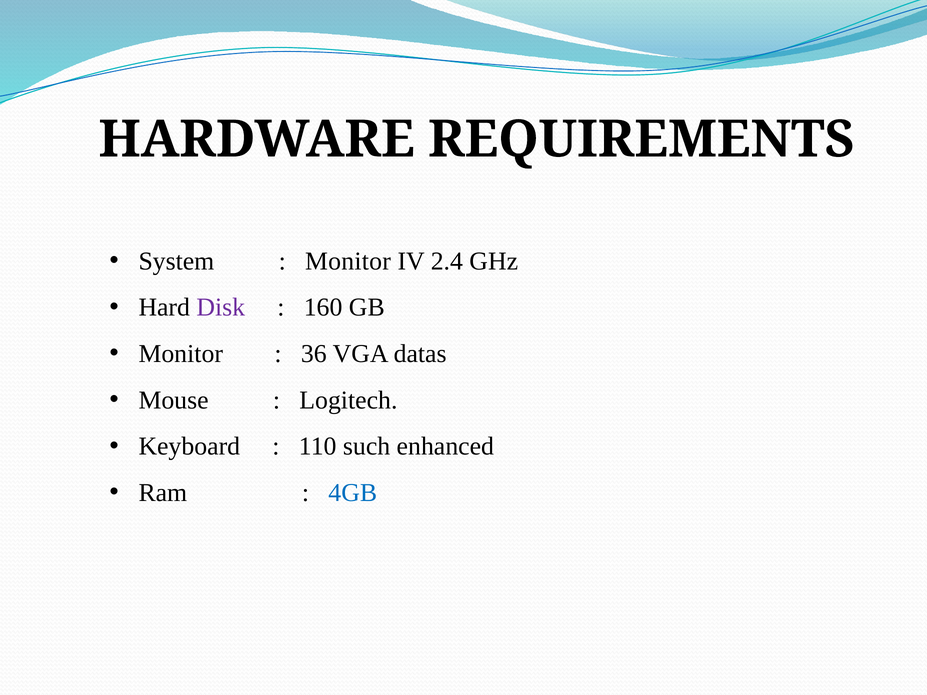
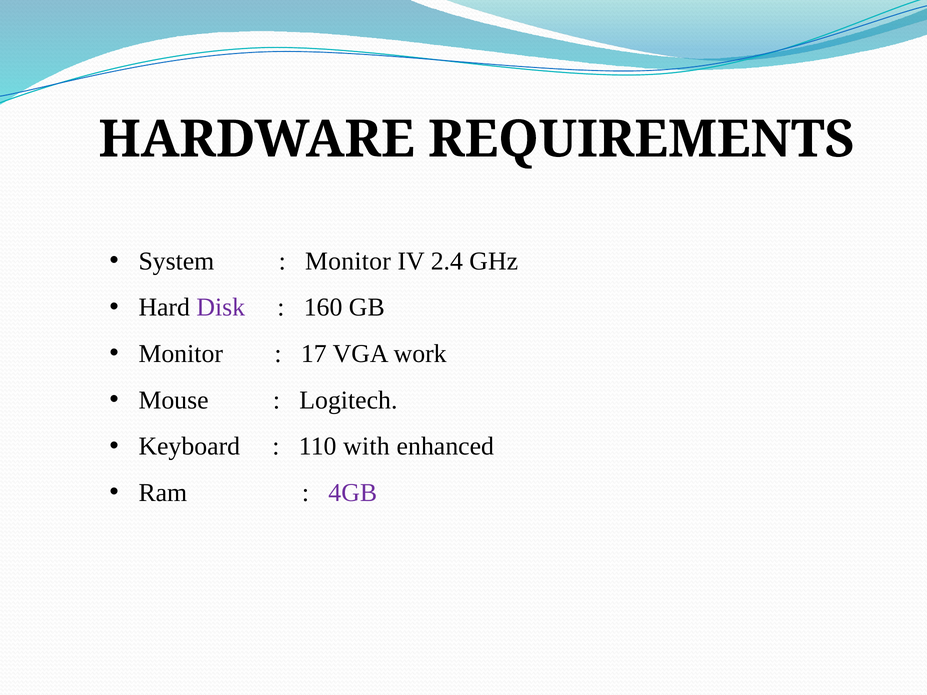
36: 36 -> 17 (314, 354)
datas: datas -> work (420, 354)
such: such -> with (366, 447)
4GB colour: blue -> purple (353, 493)
